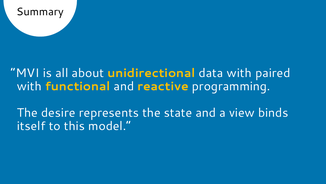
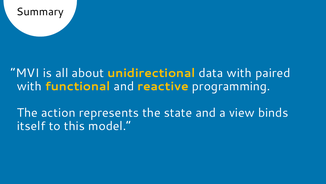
desire: desire -> action (58, 112)
